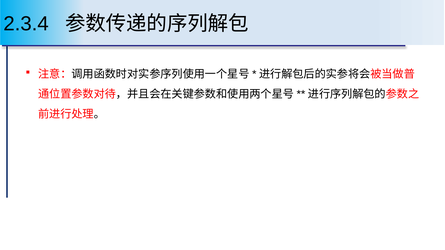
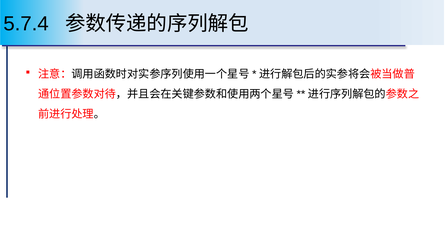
2.3.4: 2.3.4 -> 5.7.4 (26, 24)
